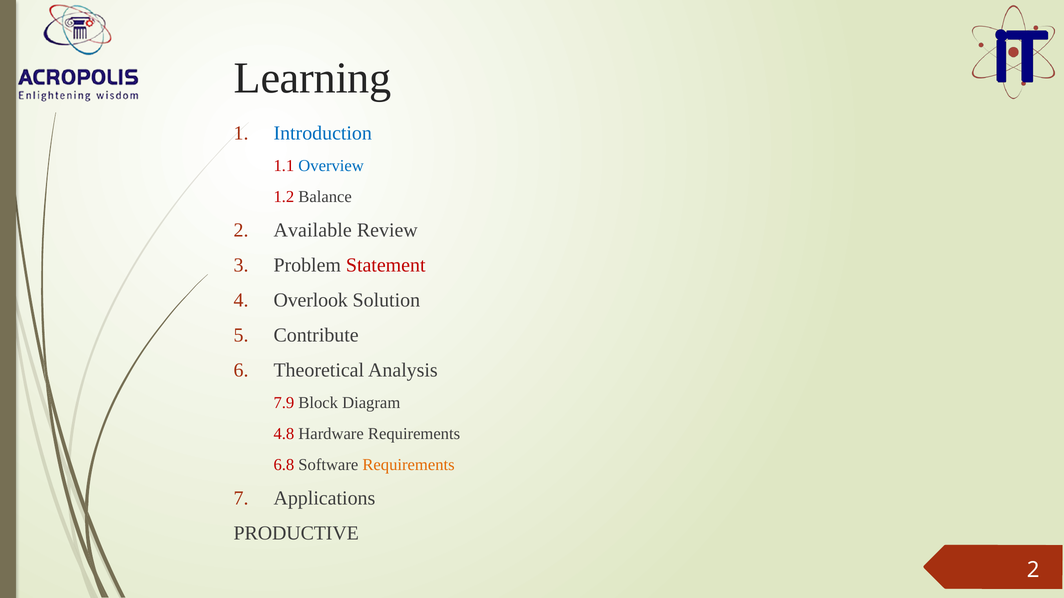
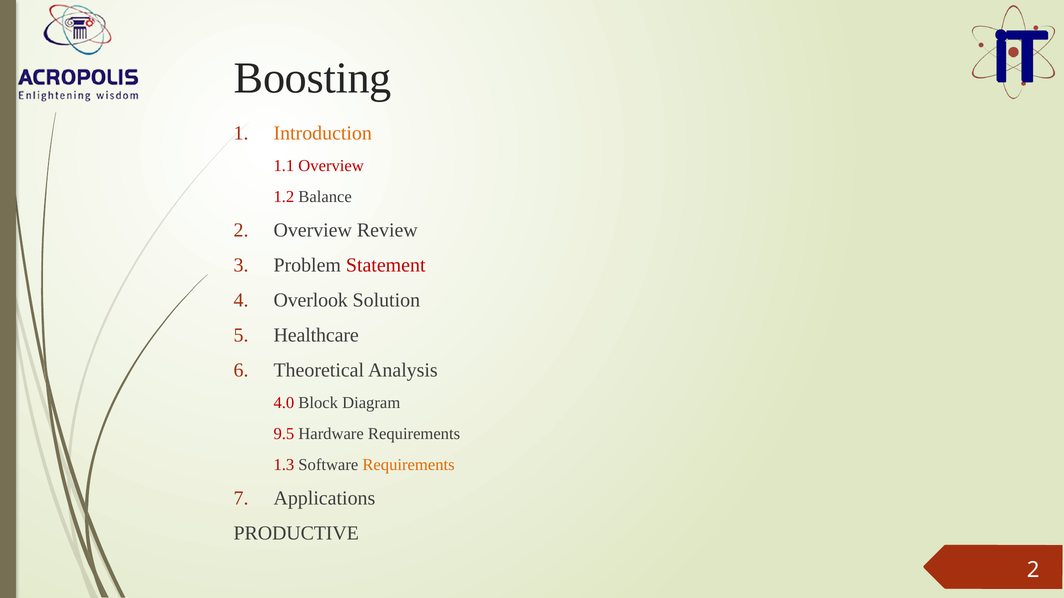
Learning: Learning -> Boosting (313, 78)
Introduction colour: blue -> orange (323, 133)
Overview colour: blue -> red (331, 166)
2 Available: Available -> Overview (313, 230)
Contribute: Contribute -> Healthcare (316, 335)
7.9: 7.9 -> 4.0 (284, 403)
4.8: 4.8 -> 9.5 (284, 434)
6.8: 6.8 -> 1.3 (284, 465)
